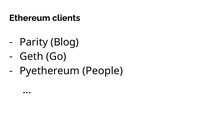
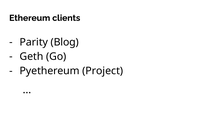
People: People -> Project (103, 71)
